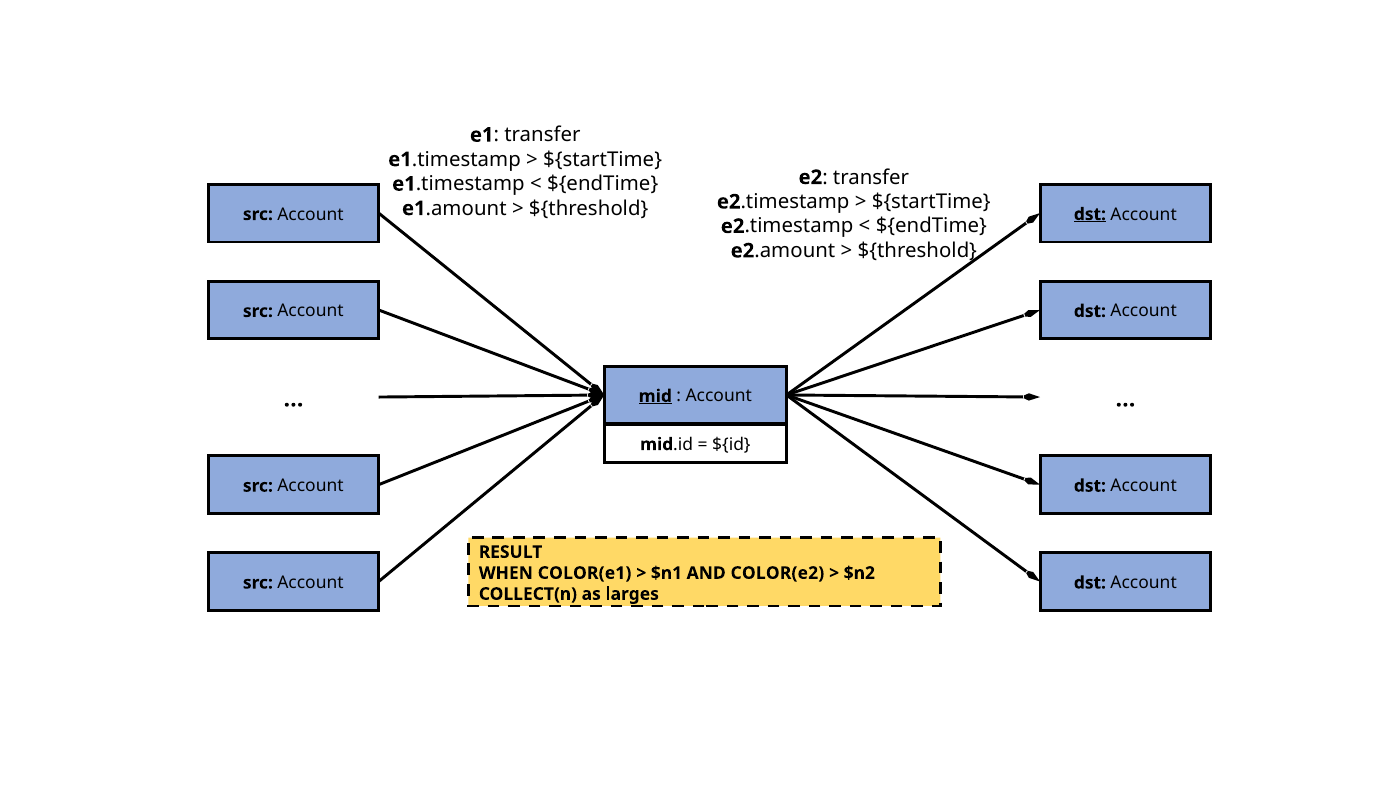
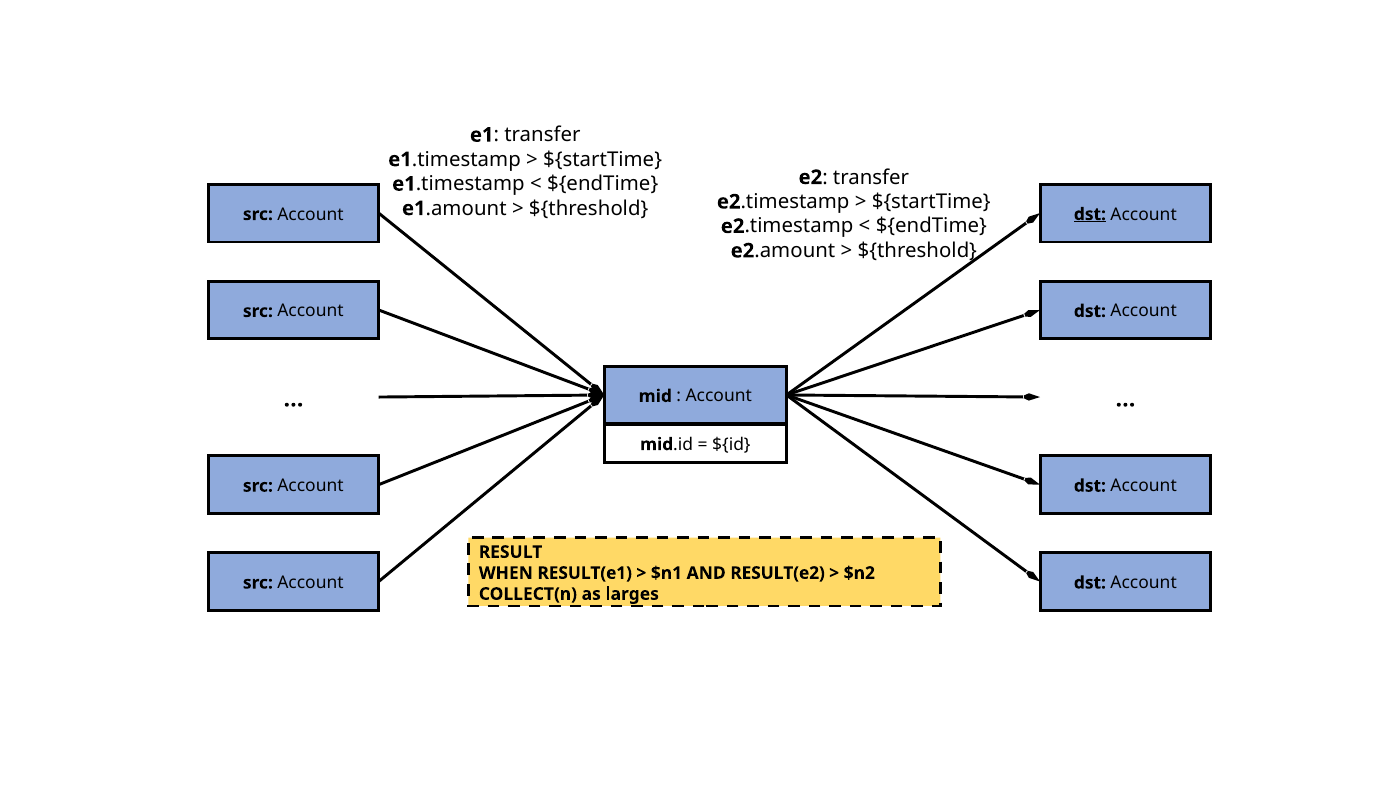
mid underline: present -> none (655, 396)
COLOR(e1: COLOR(e1 -> RESULT(e1 (585, 573)
COLOR(e2: COLOR(e2 -> RESULT(e2 (778, 573)
